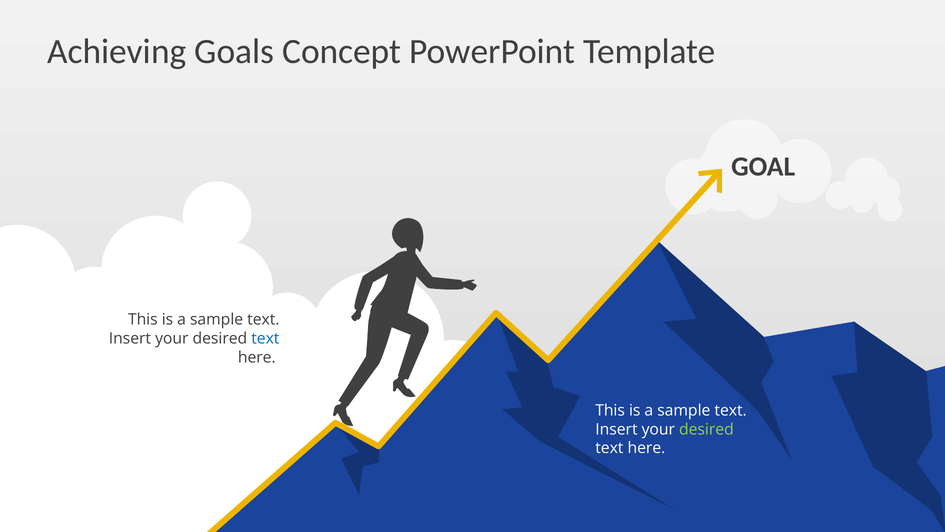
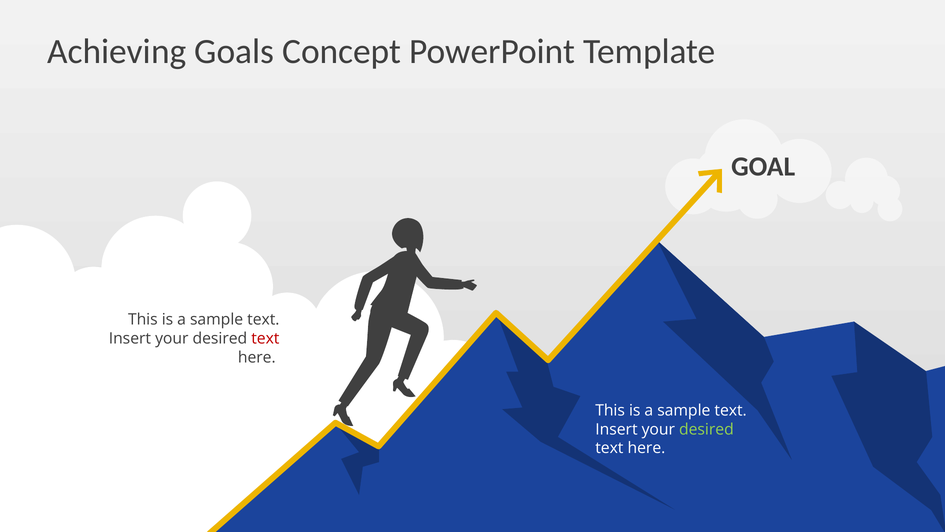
text colour: blue -> red (265, 338)
